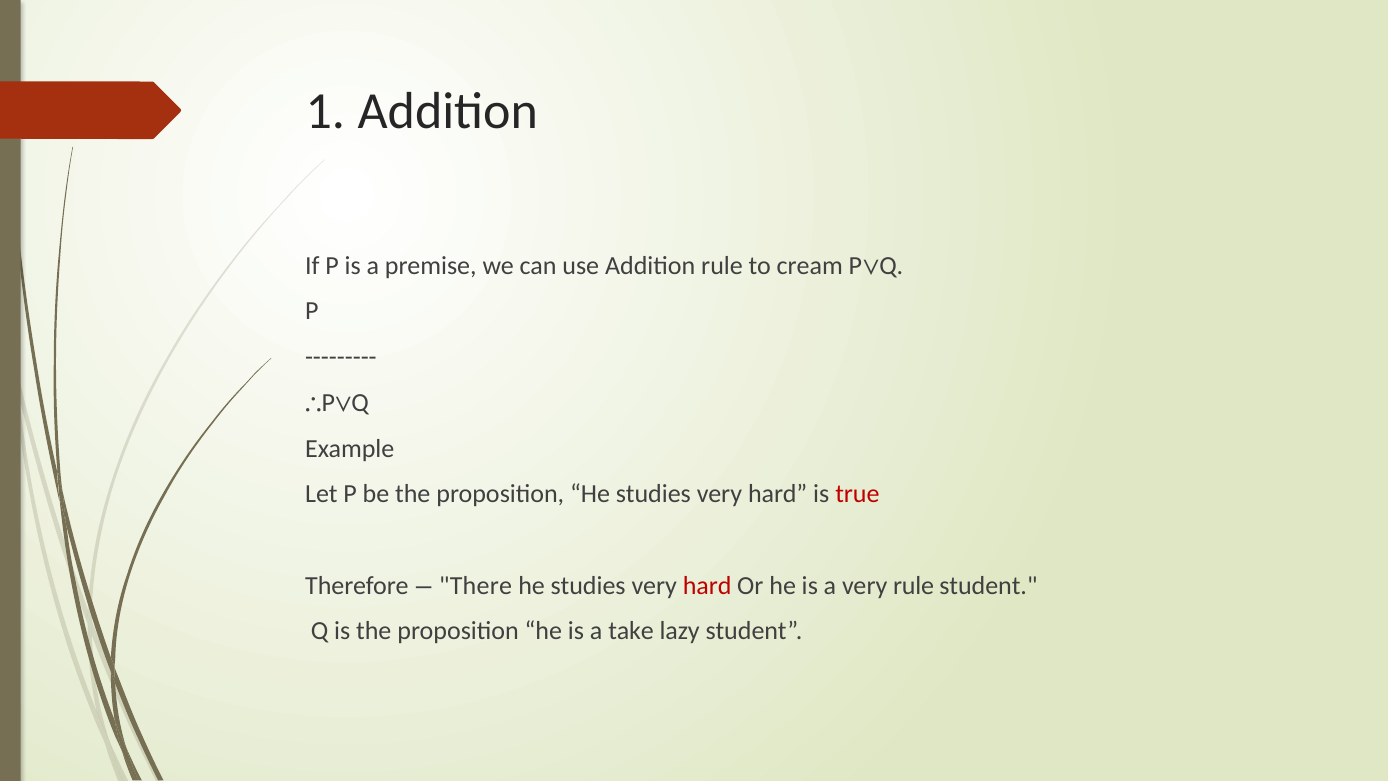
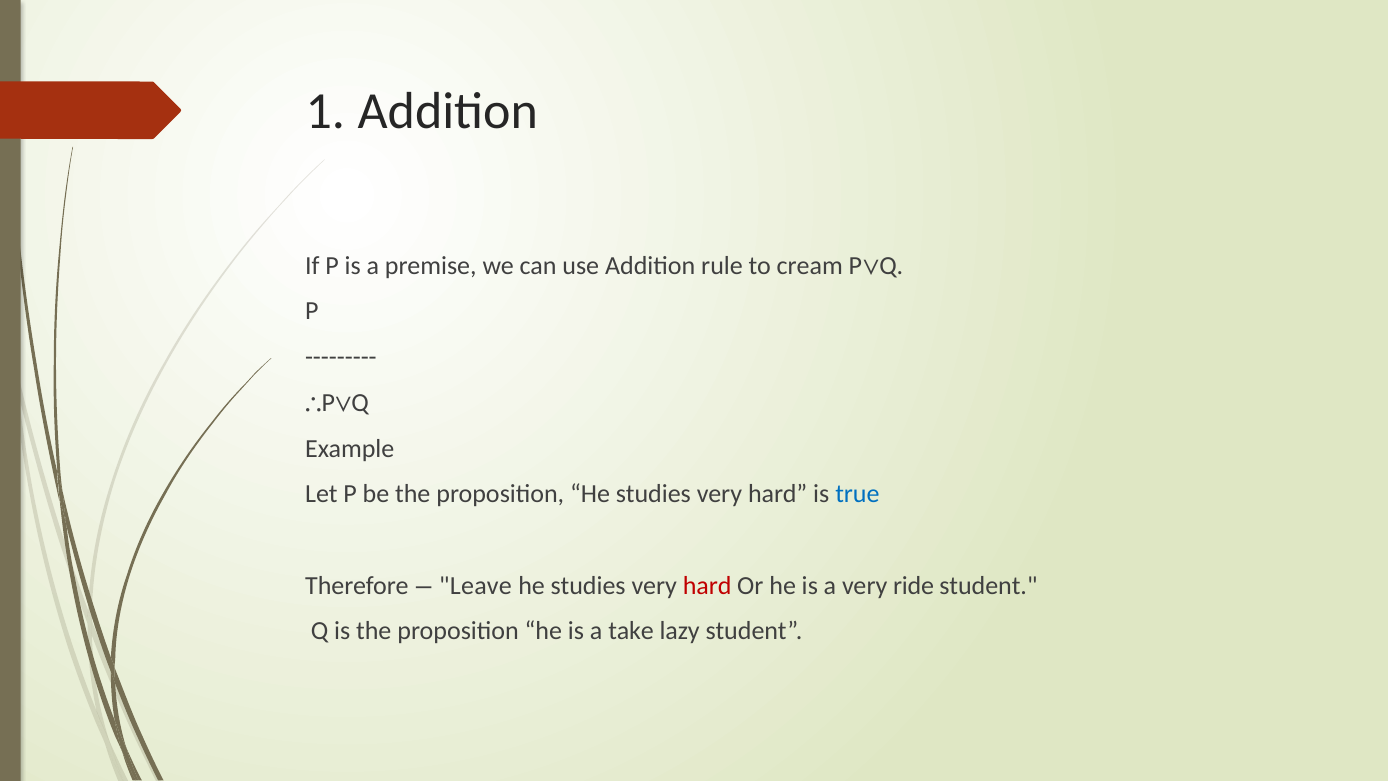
true colour: red -> blue (857, 494)
There: There -> Leave (476, 585)
very rule: rule -> ride (914, 585)
